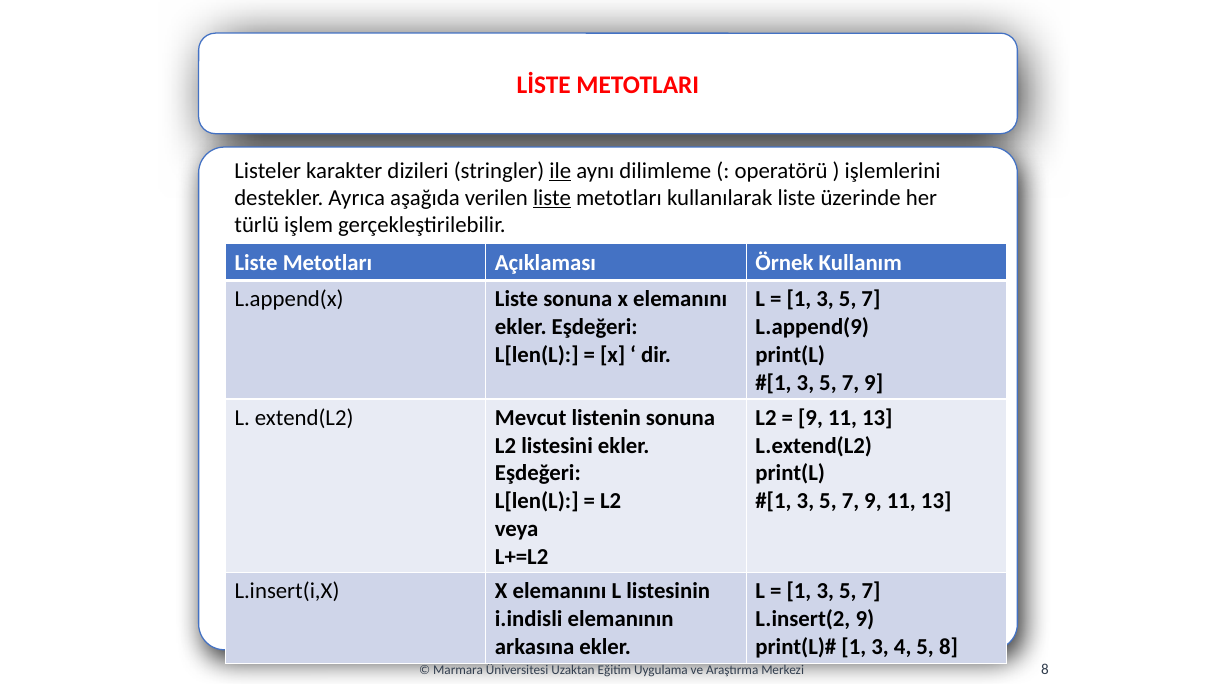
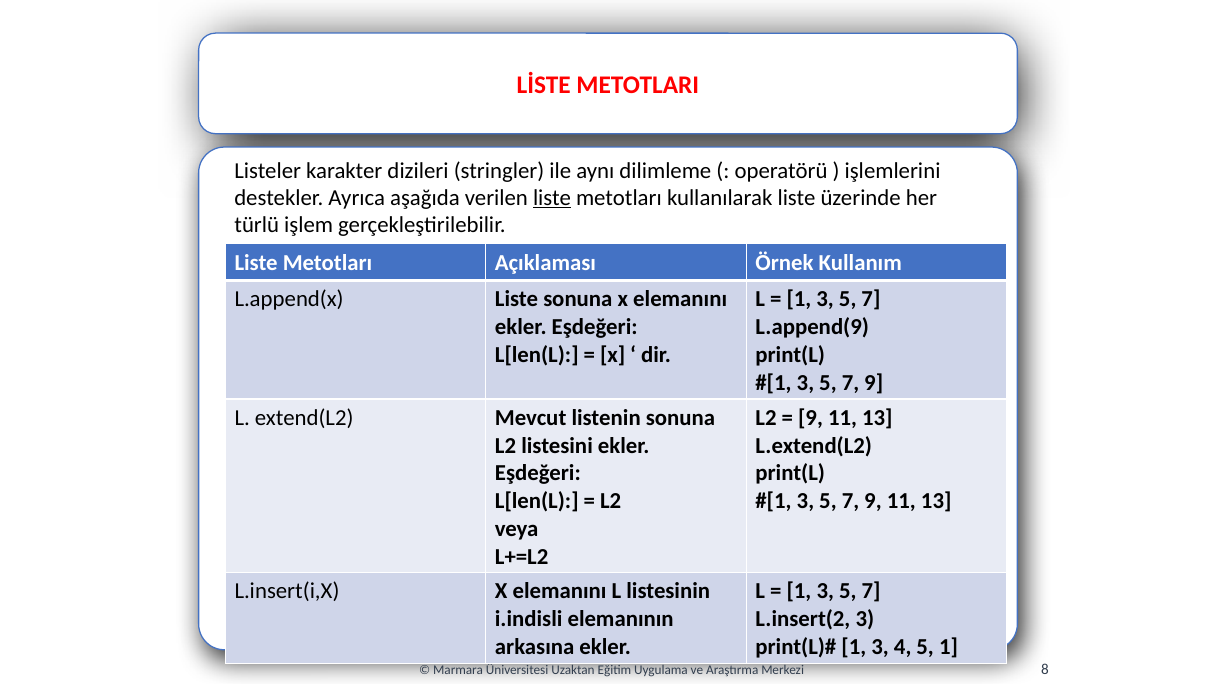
ile underline: present -> none (560, 170)
L.insert(2 9: 9 -> 3 (865, 619)
5 8: 8 -> 1 (949, 647)
